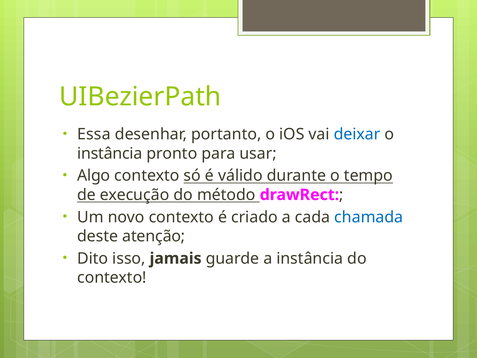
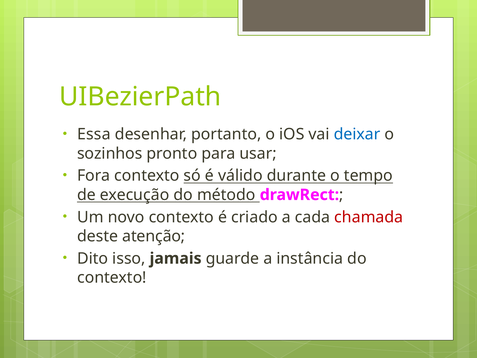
instância: instância -> sozinhos (110, 153)
Algo: Algo -> Fora (94, 176)
chamada colour: blue -> red (369, 217)
